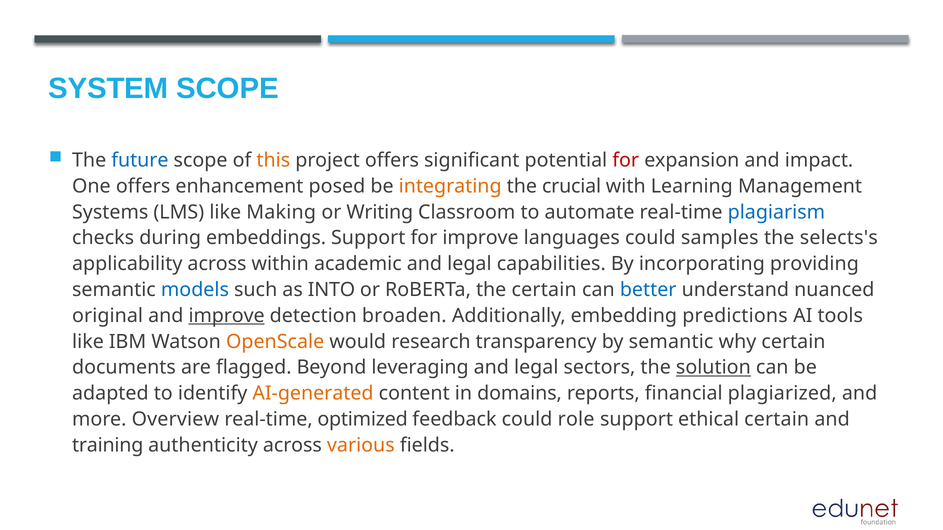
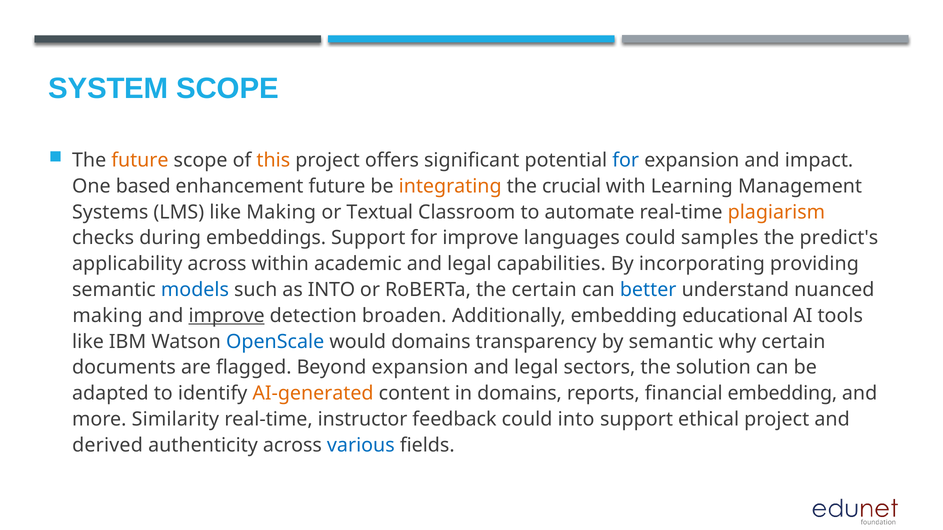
future colour: blue -> orange (140, 160)
for colour: red -> blue (626, 160)
One offers: offers -> based (143, 186)
enhancement posed: posed -> future (337, 186)
Writing: Writing -> Textual (380, 212)
plagiarism colour: blue -> orange (776, 212)
selects's: selects's -> predict's (839, 238)
original: original -> making (108, 316)
predictions: predictions -> educational (735, 316)
OpenScale colour: orange -> blue (275, 342)
would research: research -> domains (431, 342)
Beyond leveraging: leveraging -> expansion (420, 368)
solution underline: present -> none (713, 368)
financial plagiarized: plagiarized -> embedding (782, 394)
Overview: Overview -> Similarity (175, 420)
optimized: optimized -> instructor (363, 420)
could role: role -> into (576, 420)
ethical certain: certain -> project (777, 420)
training: training -> derived (108, 446)
various colour: orange -> blue (361, 446)
